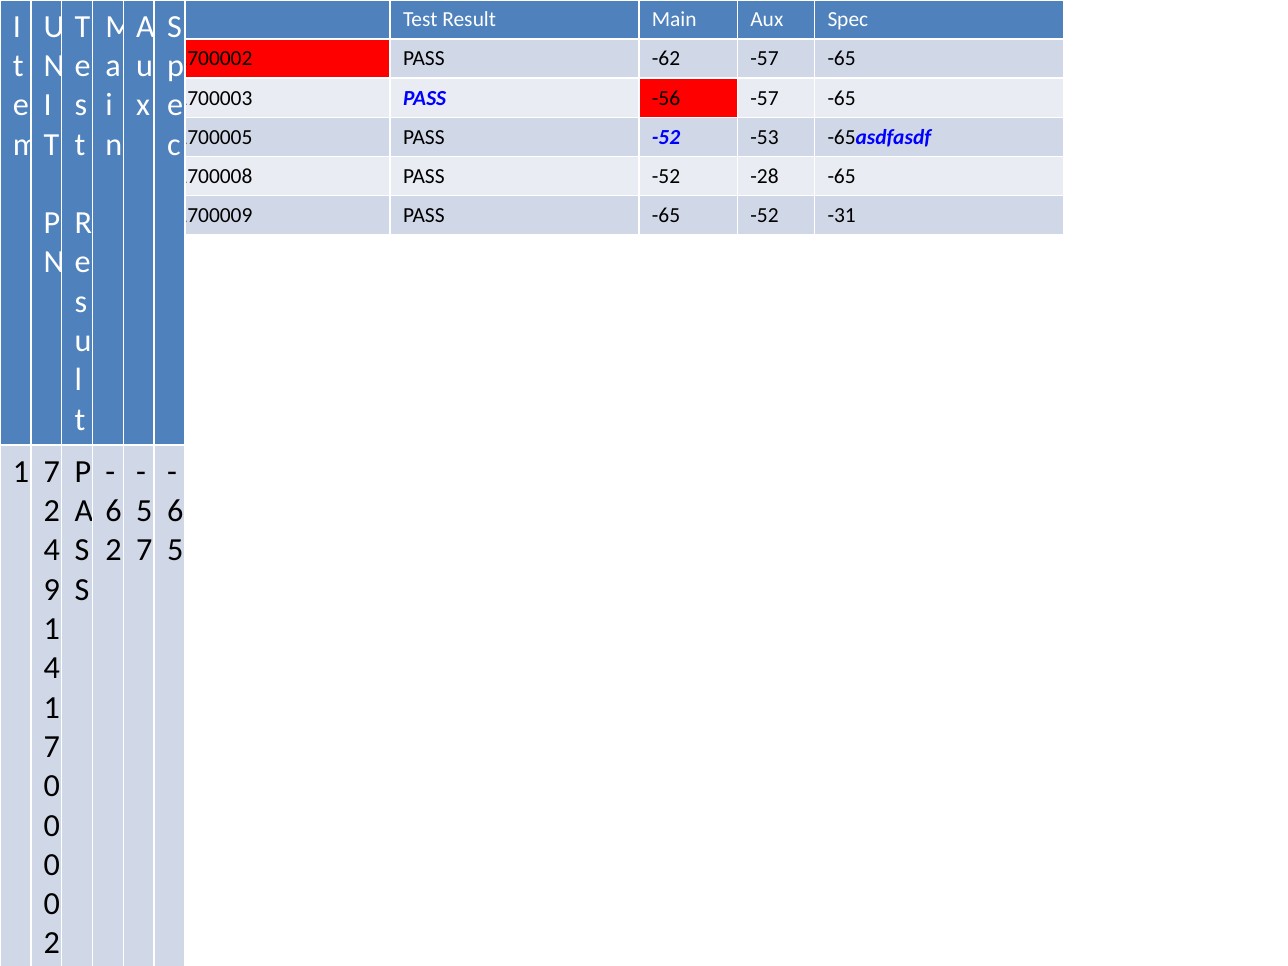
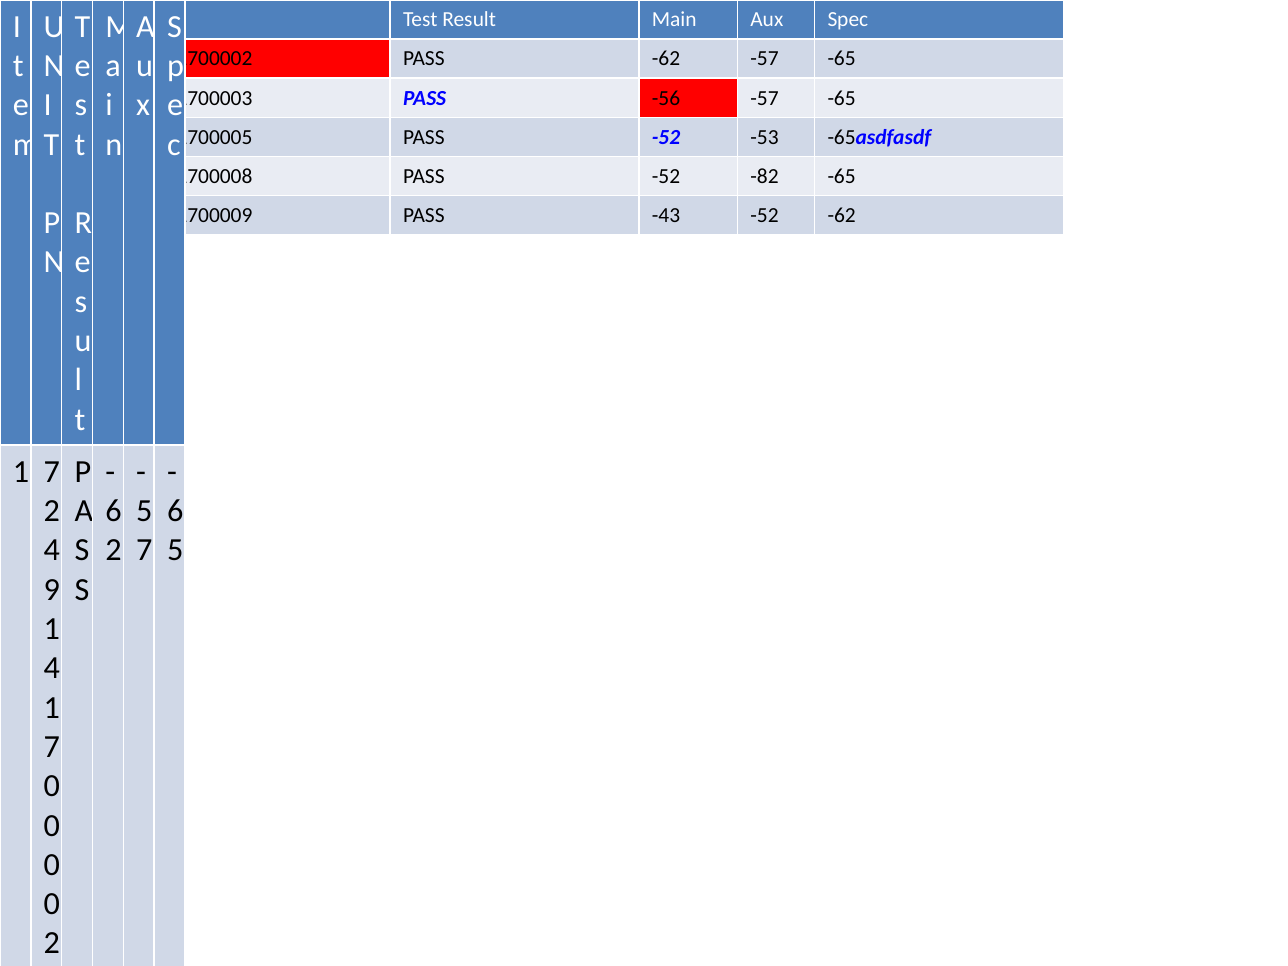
-28: -28 -> -82 (765, 176)
PASS -65: -65 -> -43 (666, 215)
-52 -31: -31 -> -62 (842, 215)
